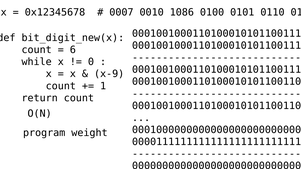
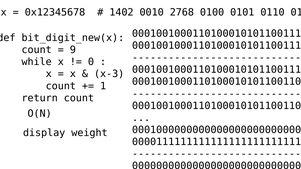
0007: 0007 -> 1402 (121, 12)
1086: 1086 -> 2768 (182, 12)
6: 6 -> 9 (73, 50)
x-9: x-9 -> x-3 (109, 74)
program: program -> display (44, 133)
